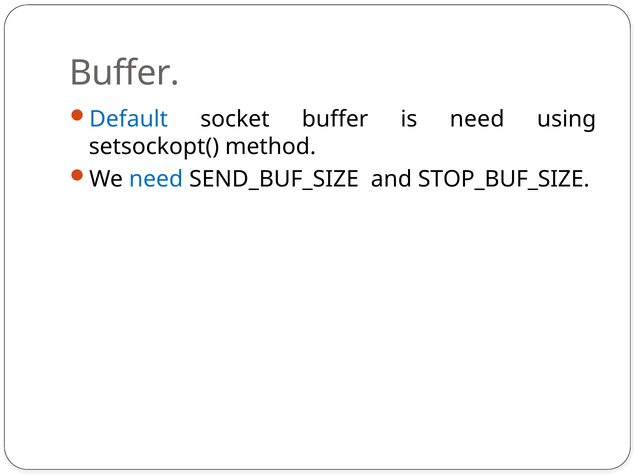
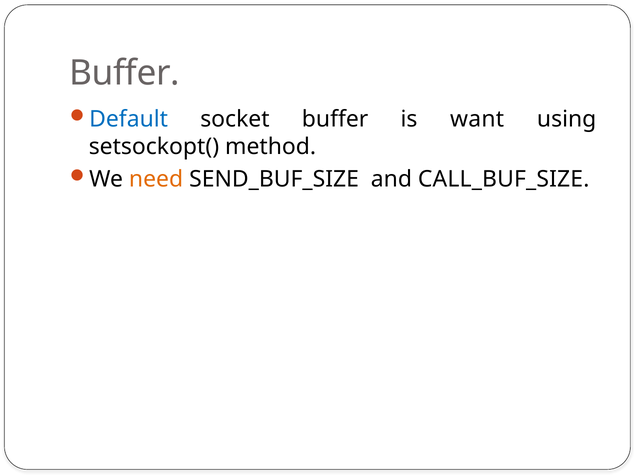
is need: need -> want (477, 119)
need colour: blue -> orange (156, 179)
STOP_BUF_SIZE: STOP_BUF_SIZE -> CALL_BUF_SIZE (504, 179)
